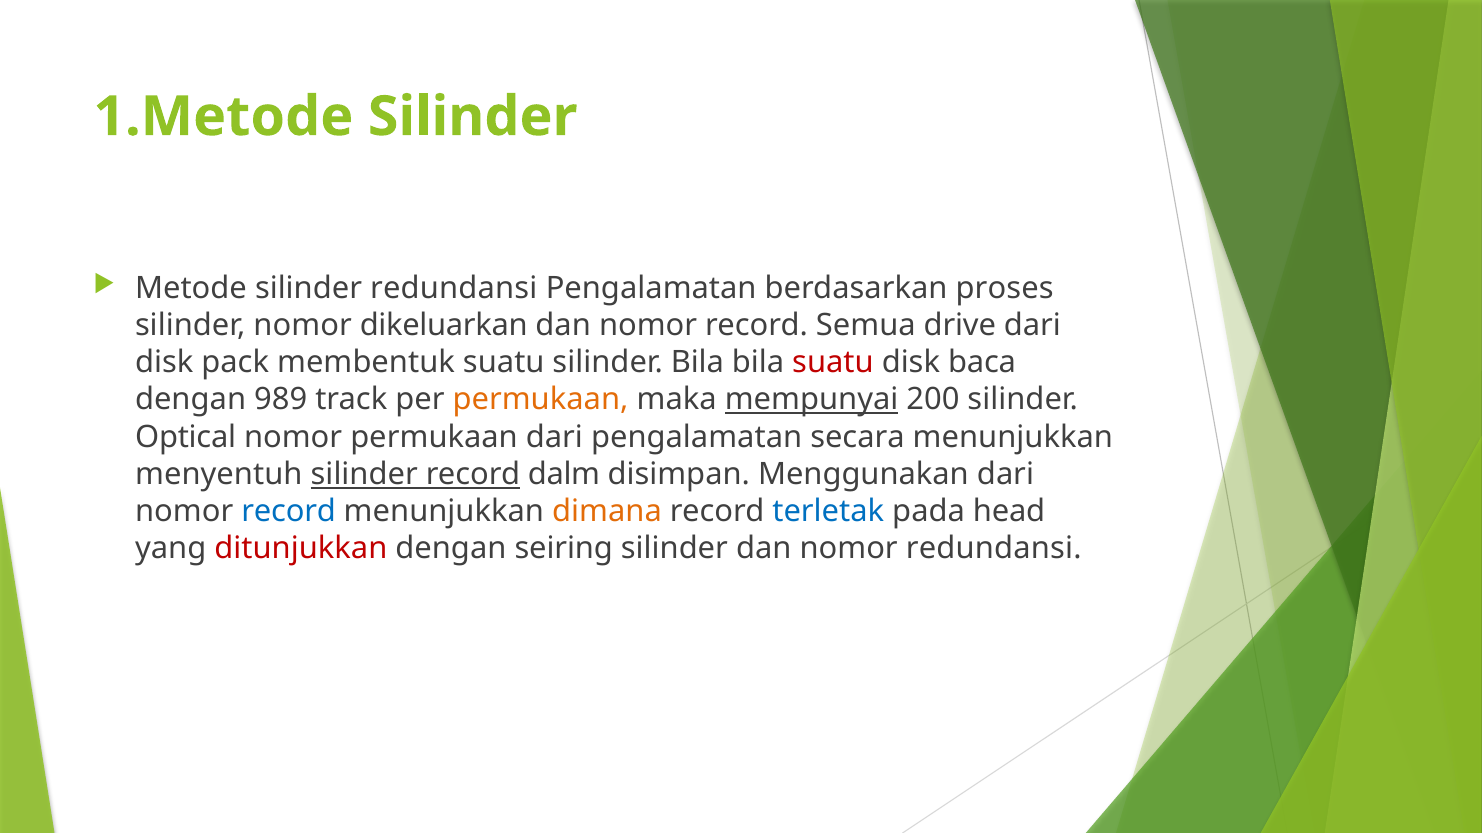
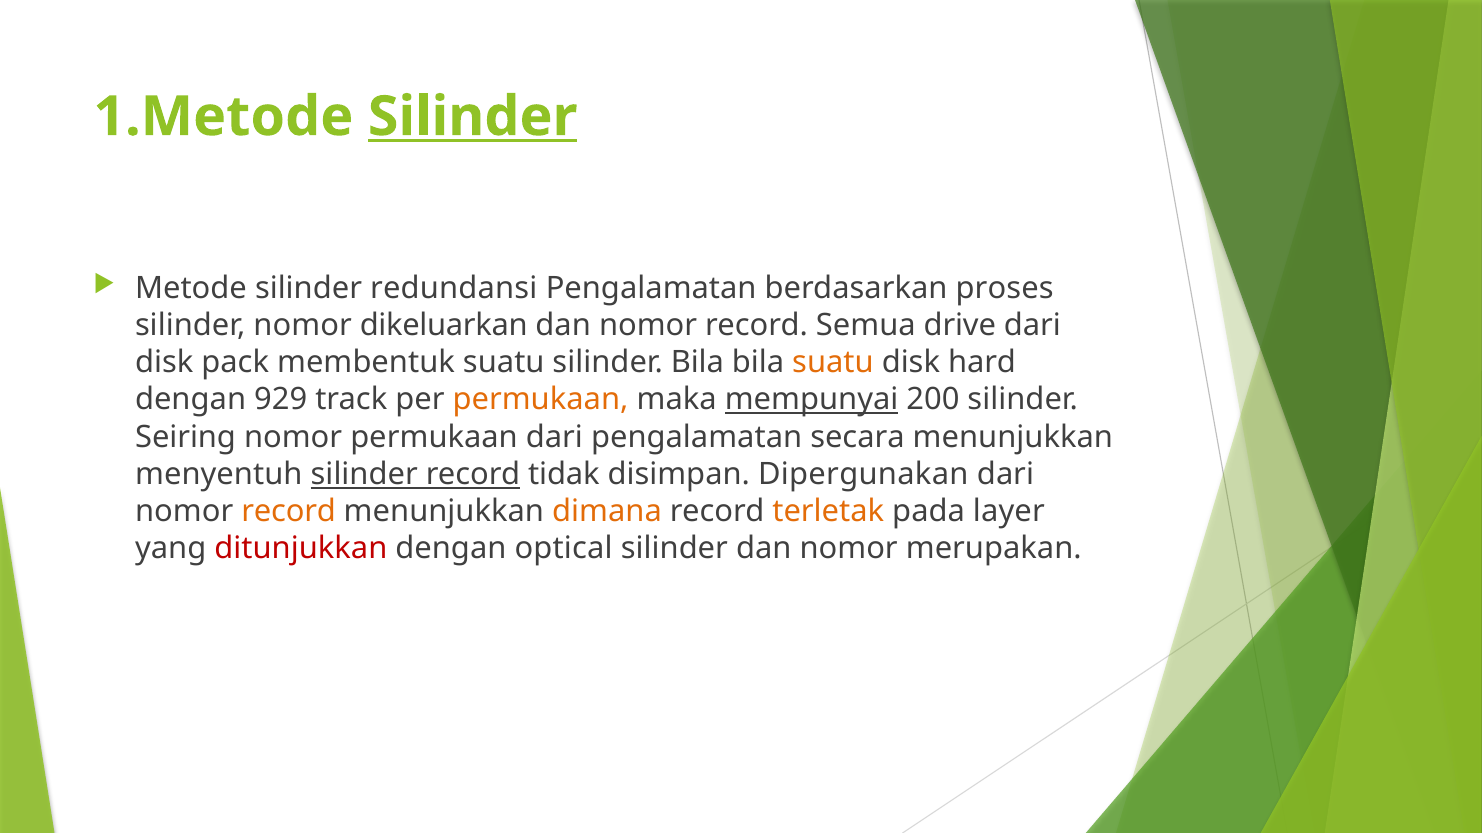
Silinder underline: none -> present (473, 117)
suatu colour: red -> orange (833, 363)
baca: baca -> hard (982, 363)
989: 989 -> 929 (281, 400)
Optical: Optical -> Seiring (186, 437)
dalm: dalm -> tidak (564, 474)
Menggunakan: Menggunakan -> Dipergunakan (863, 474)
record colour: blue -> orange (289, 511)
terletak colour: blue -> orange (828, 511)
head: head -> layer (1009, 511)
seiring: seiring -> optical (564, 548)
nomor redundansi: redundansi -> merupakan (994, 548)
